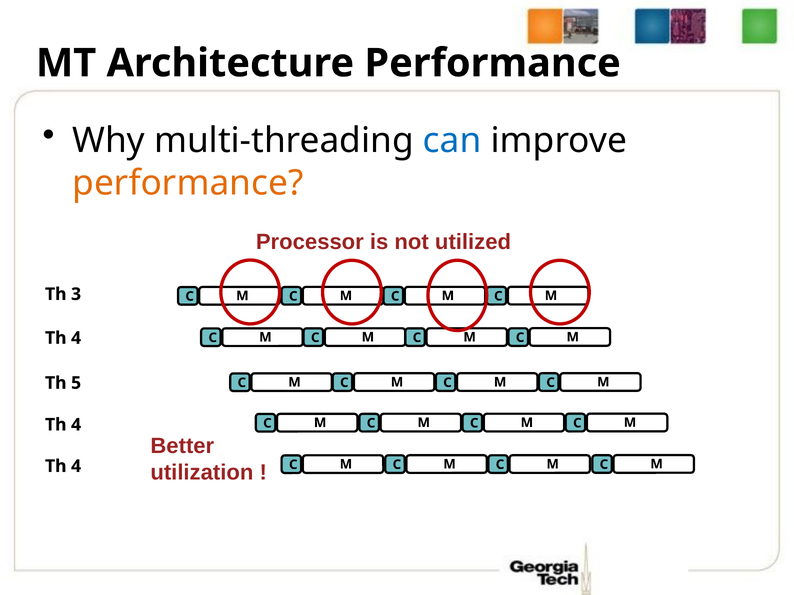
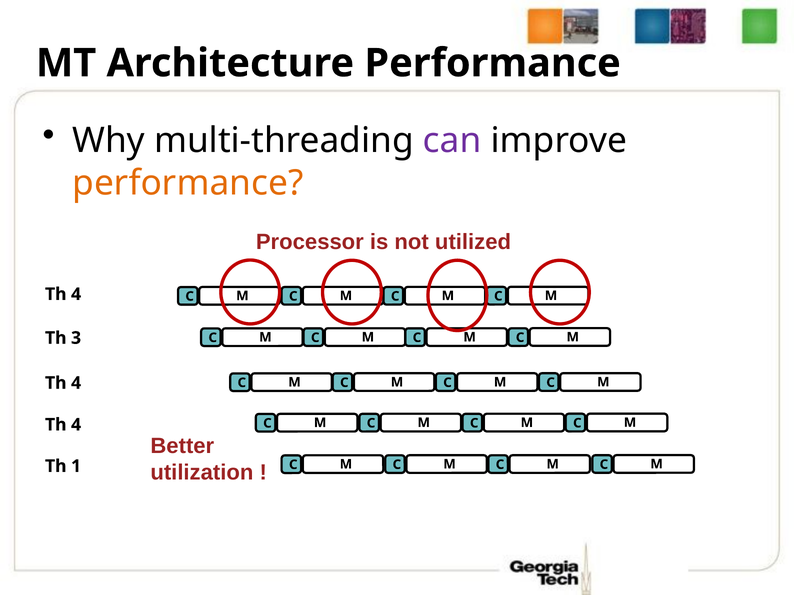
can colour: blue -> purple (452, 141)
3: 3 -> 4 (76, 294)
4: 4 -> 3 (76, 338)
5: 5 -> 4 (76, 383)
4: 4 -> 1 (76, 467)
